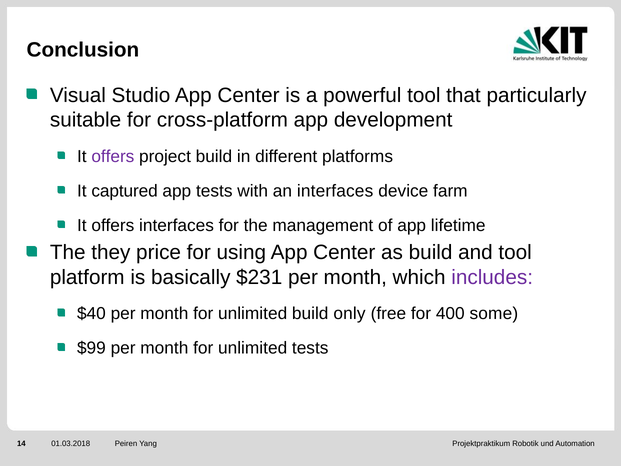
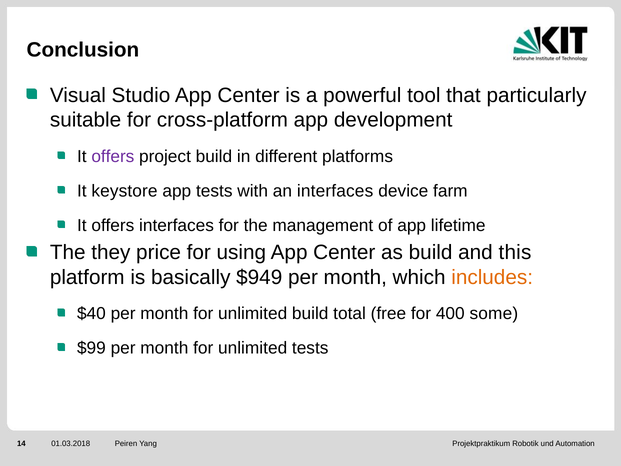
captured: captured -> keystore (124, 191)
and tool: tool -> this (515, 252)
$231: $231 -> $949 (259, 277)
includes colour: purple -> orange (492, 277)
only: only -> total (350, 314)
